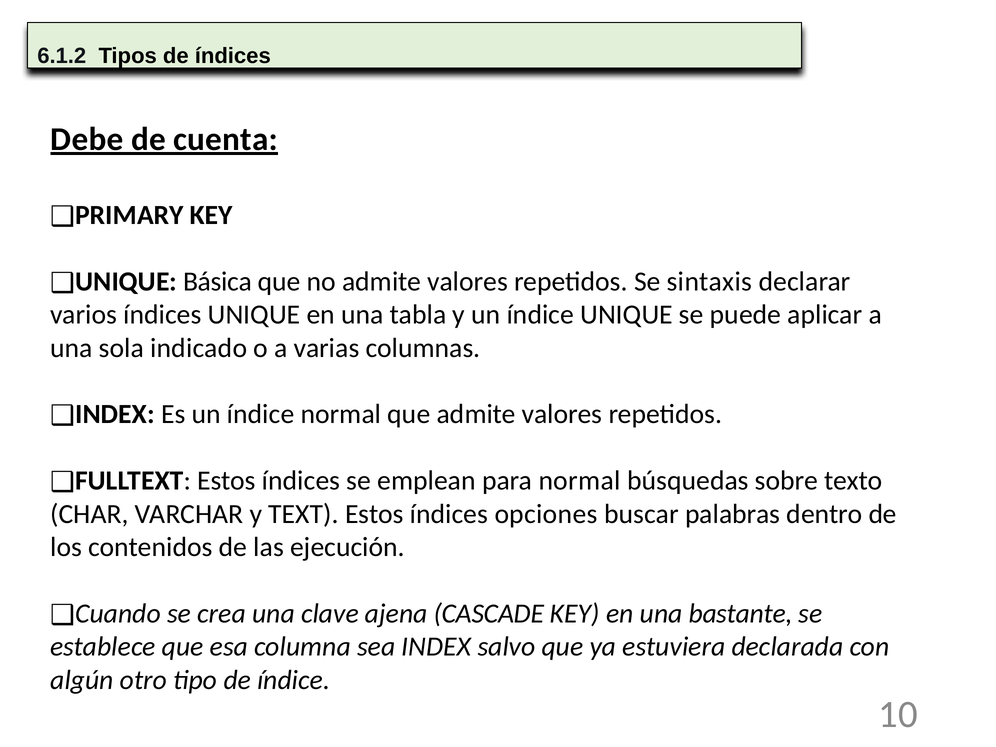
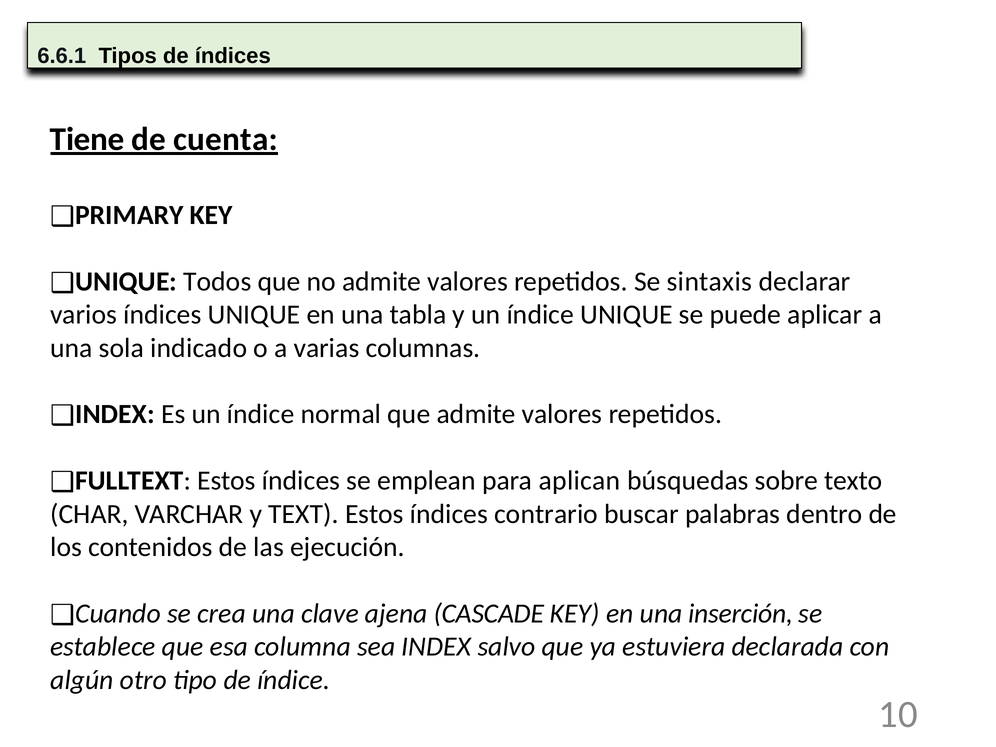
6.1.2: 6.1.2 -> 6.6.1 (62, 56)
Debe: Debe -> Tiene (87, 139)
Básica: Básica -> Todos (217, 281)
para normal: normal -> aplican (580, 481)
opciones: opciones -> contrario (546, 514)
bastante: bastante -> inserción (741, 614)
